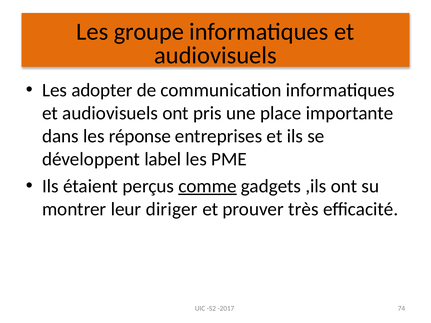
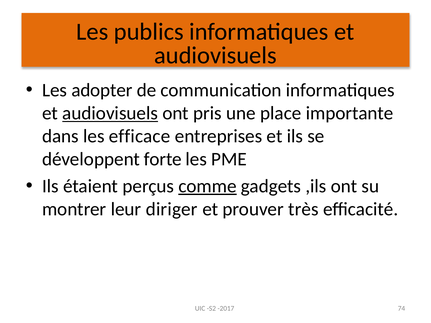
groupe: groupe -> publics (149, 32)
audiovisuels underline: none -> present (110, 113)
réponse: réponse -> efficace (140, 136)
label: label -> forte (163, 159)
